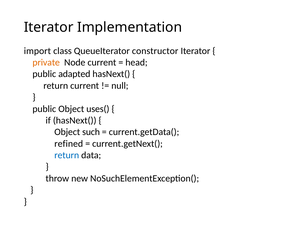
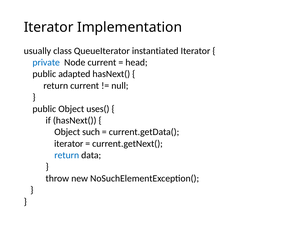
import: import -> usually (37, 51)
constructor: constructor -> instantiated (155, 51)
private colour: orange -> blue (46, 62)
refined: refined -> iterator (69, 143)
